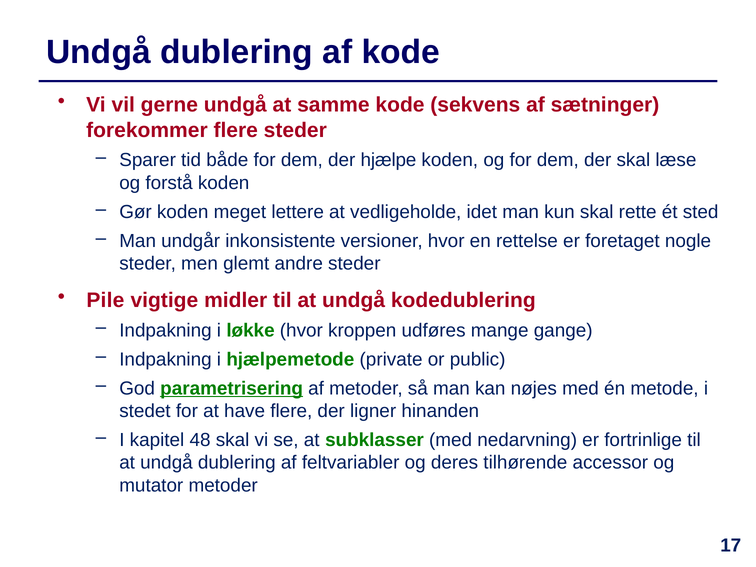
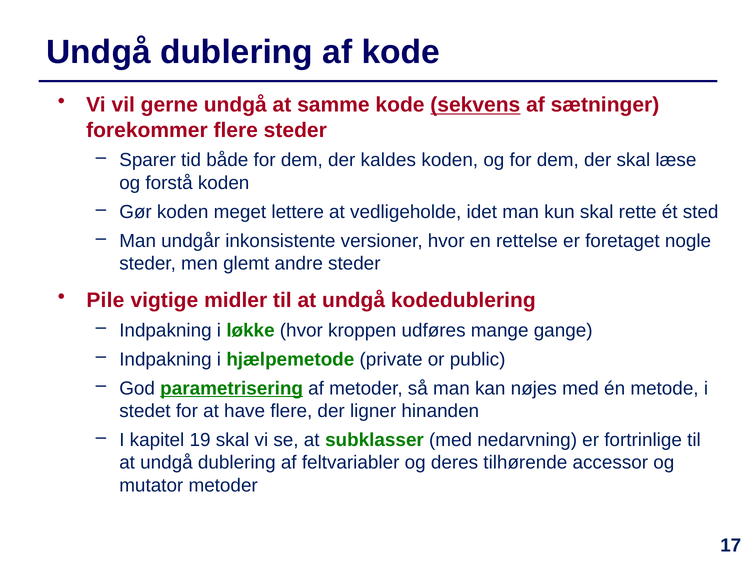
sekvens underline: none -> present (475, 105)
hjælpe: hjælpe -> kaldes (388, 160)
48: 48 -> 19 (200, 440)
